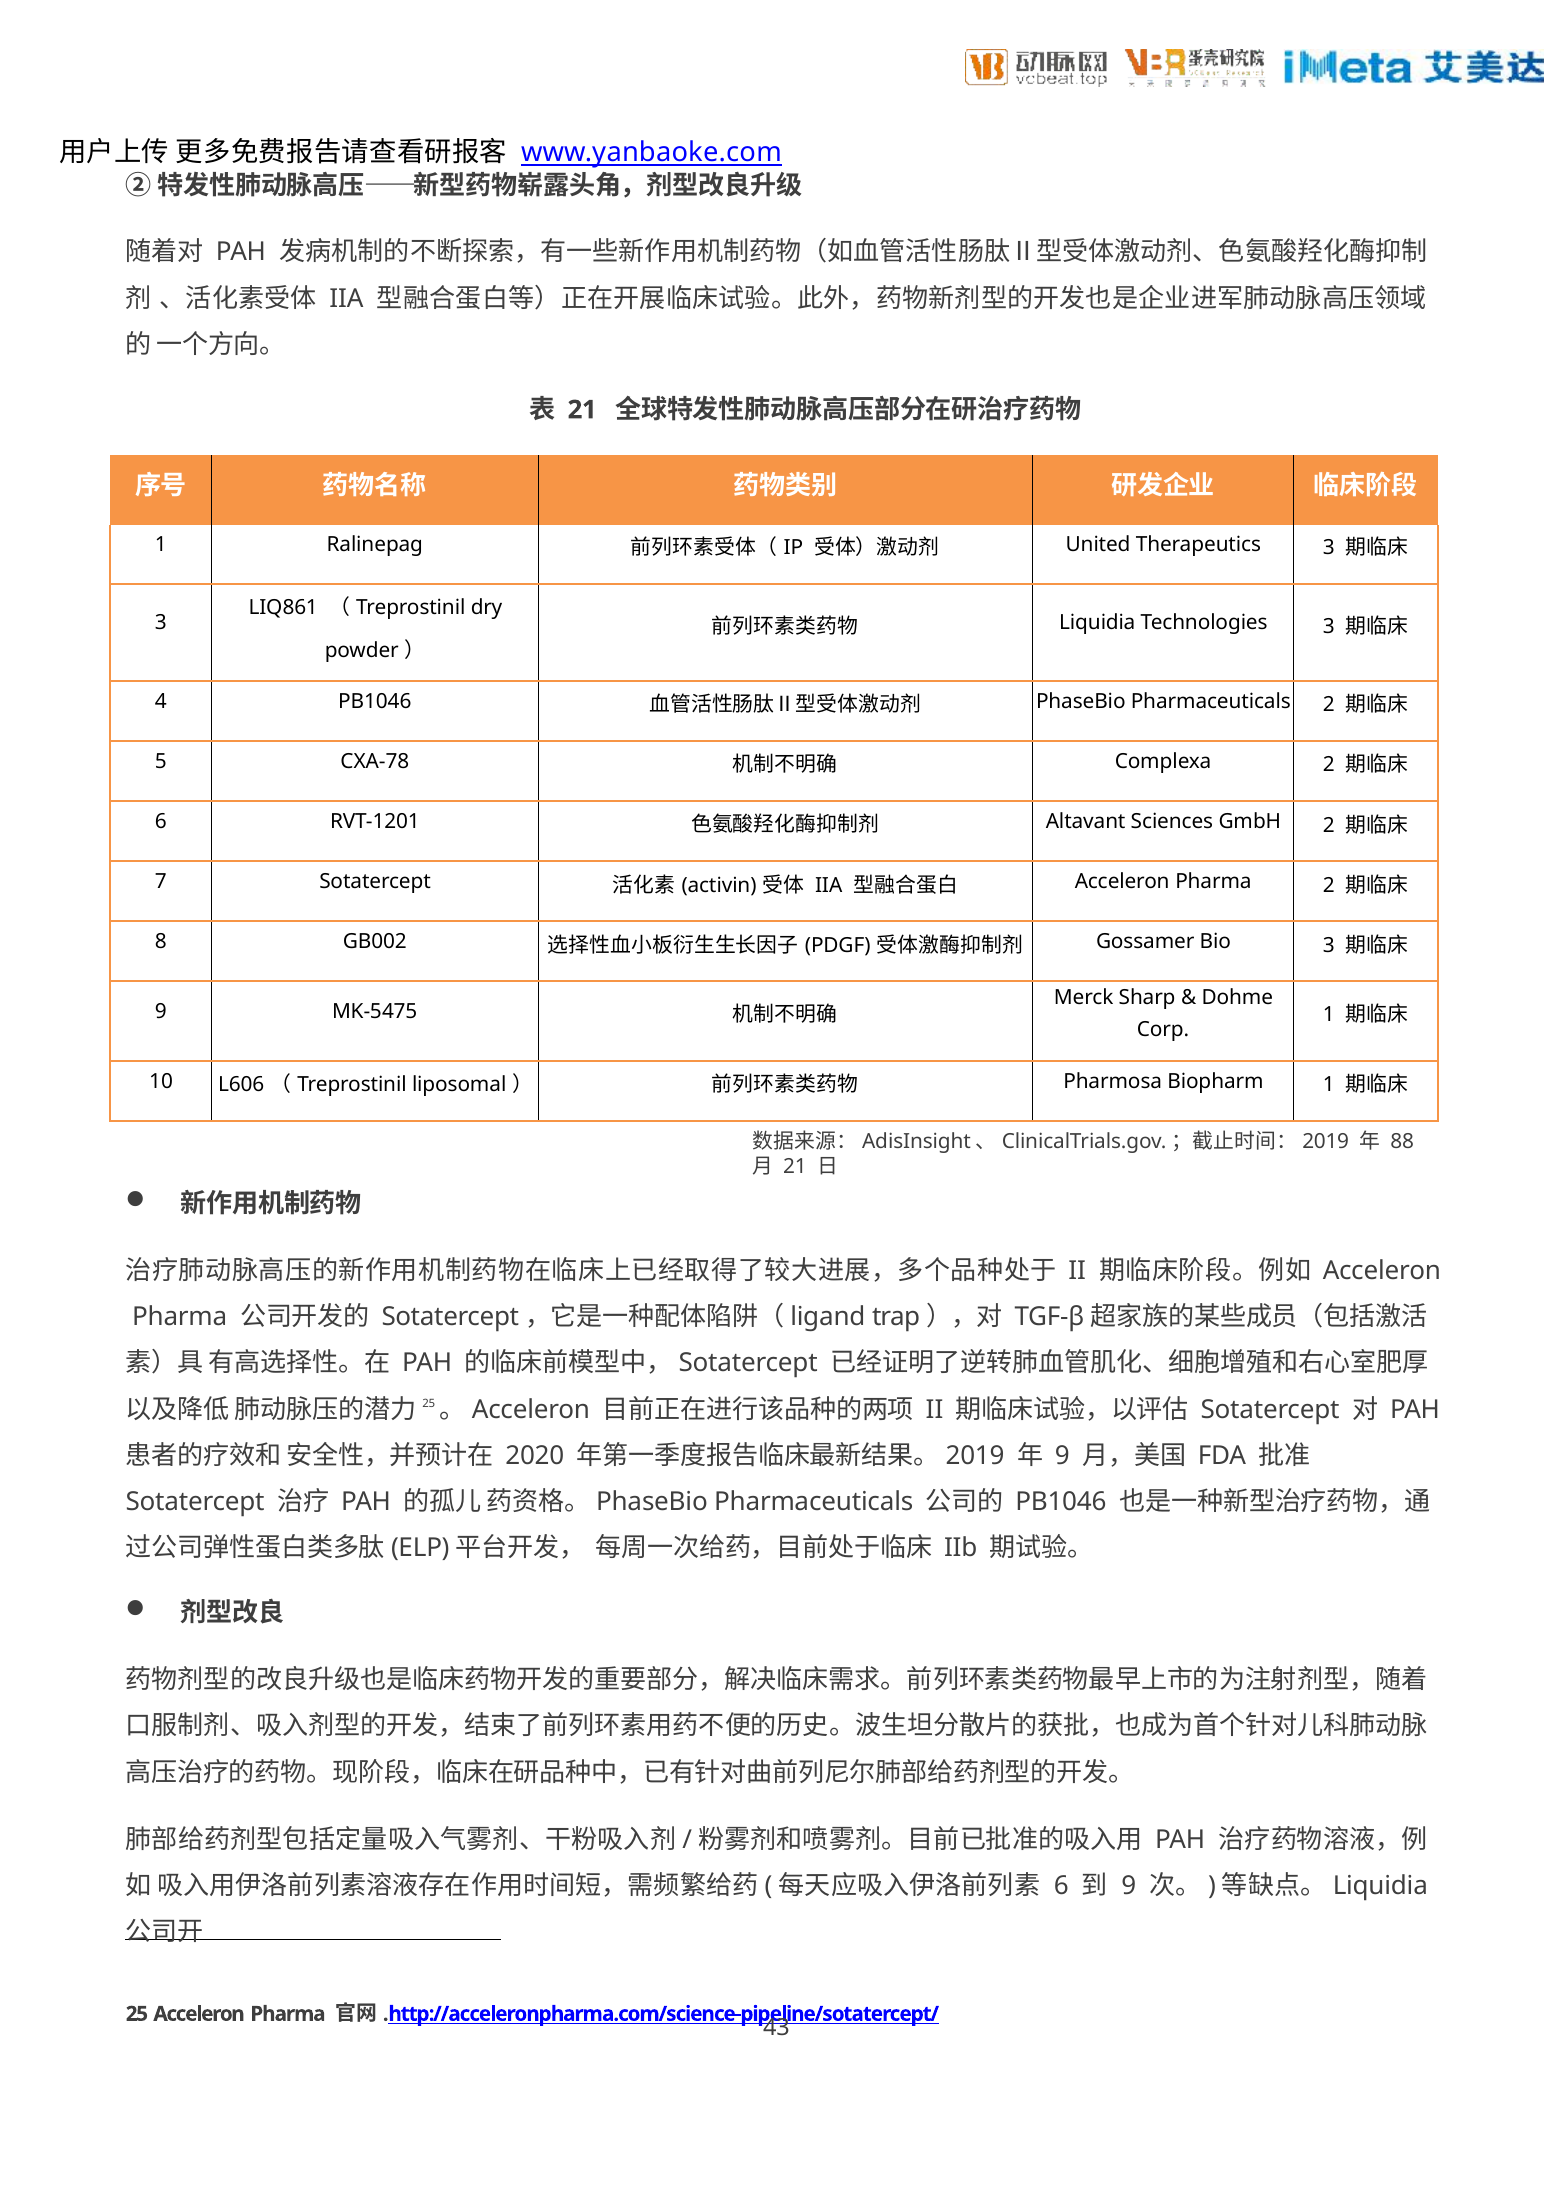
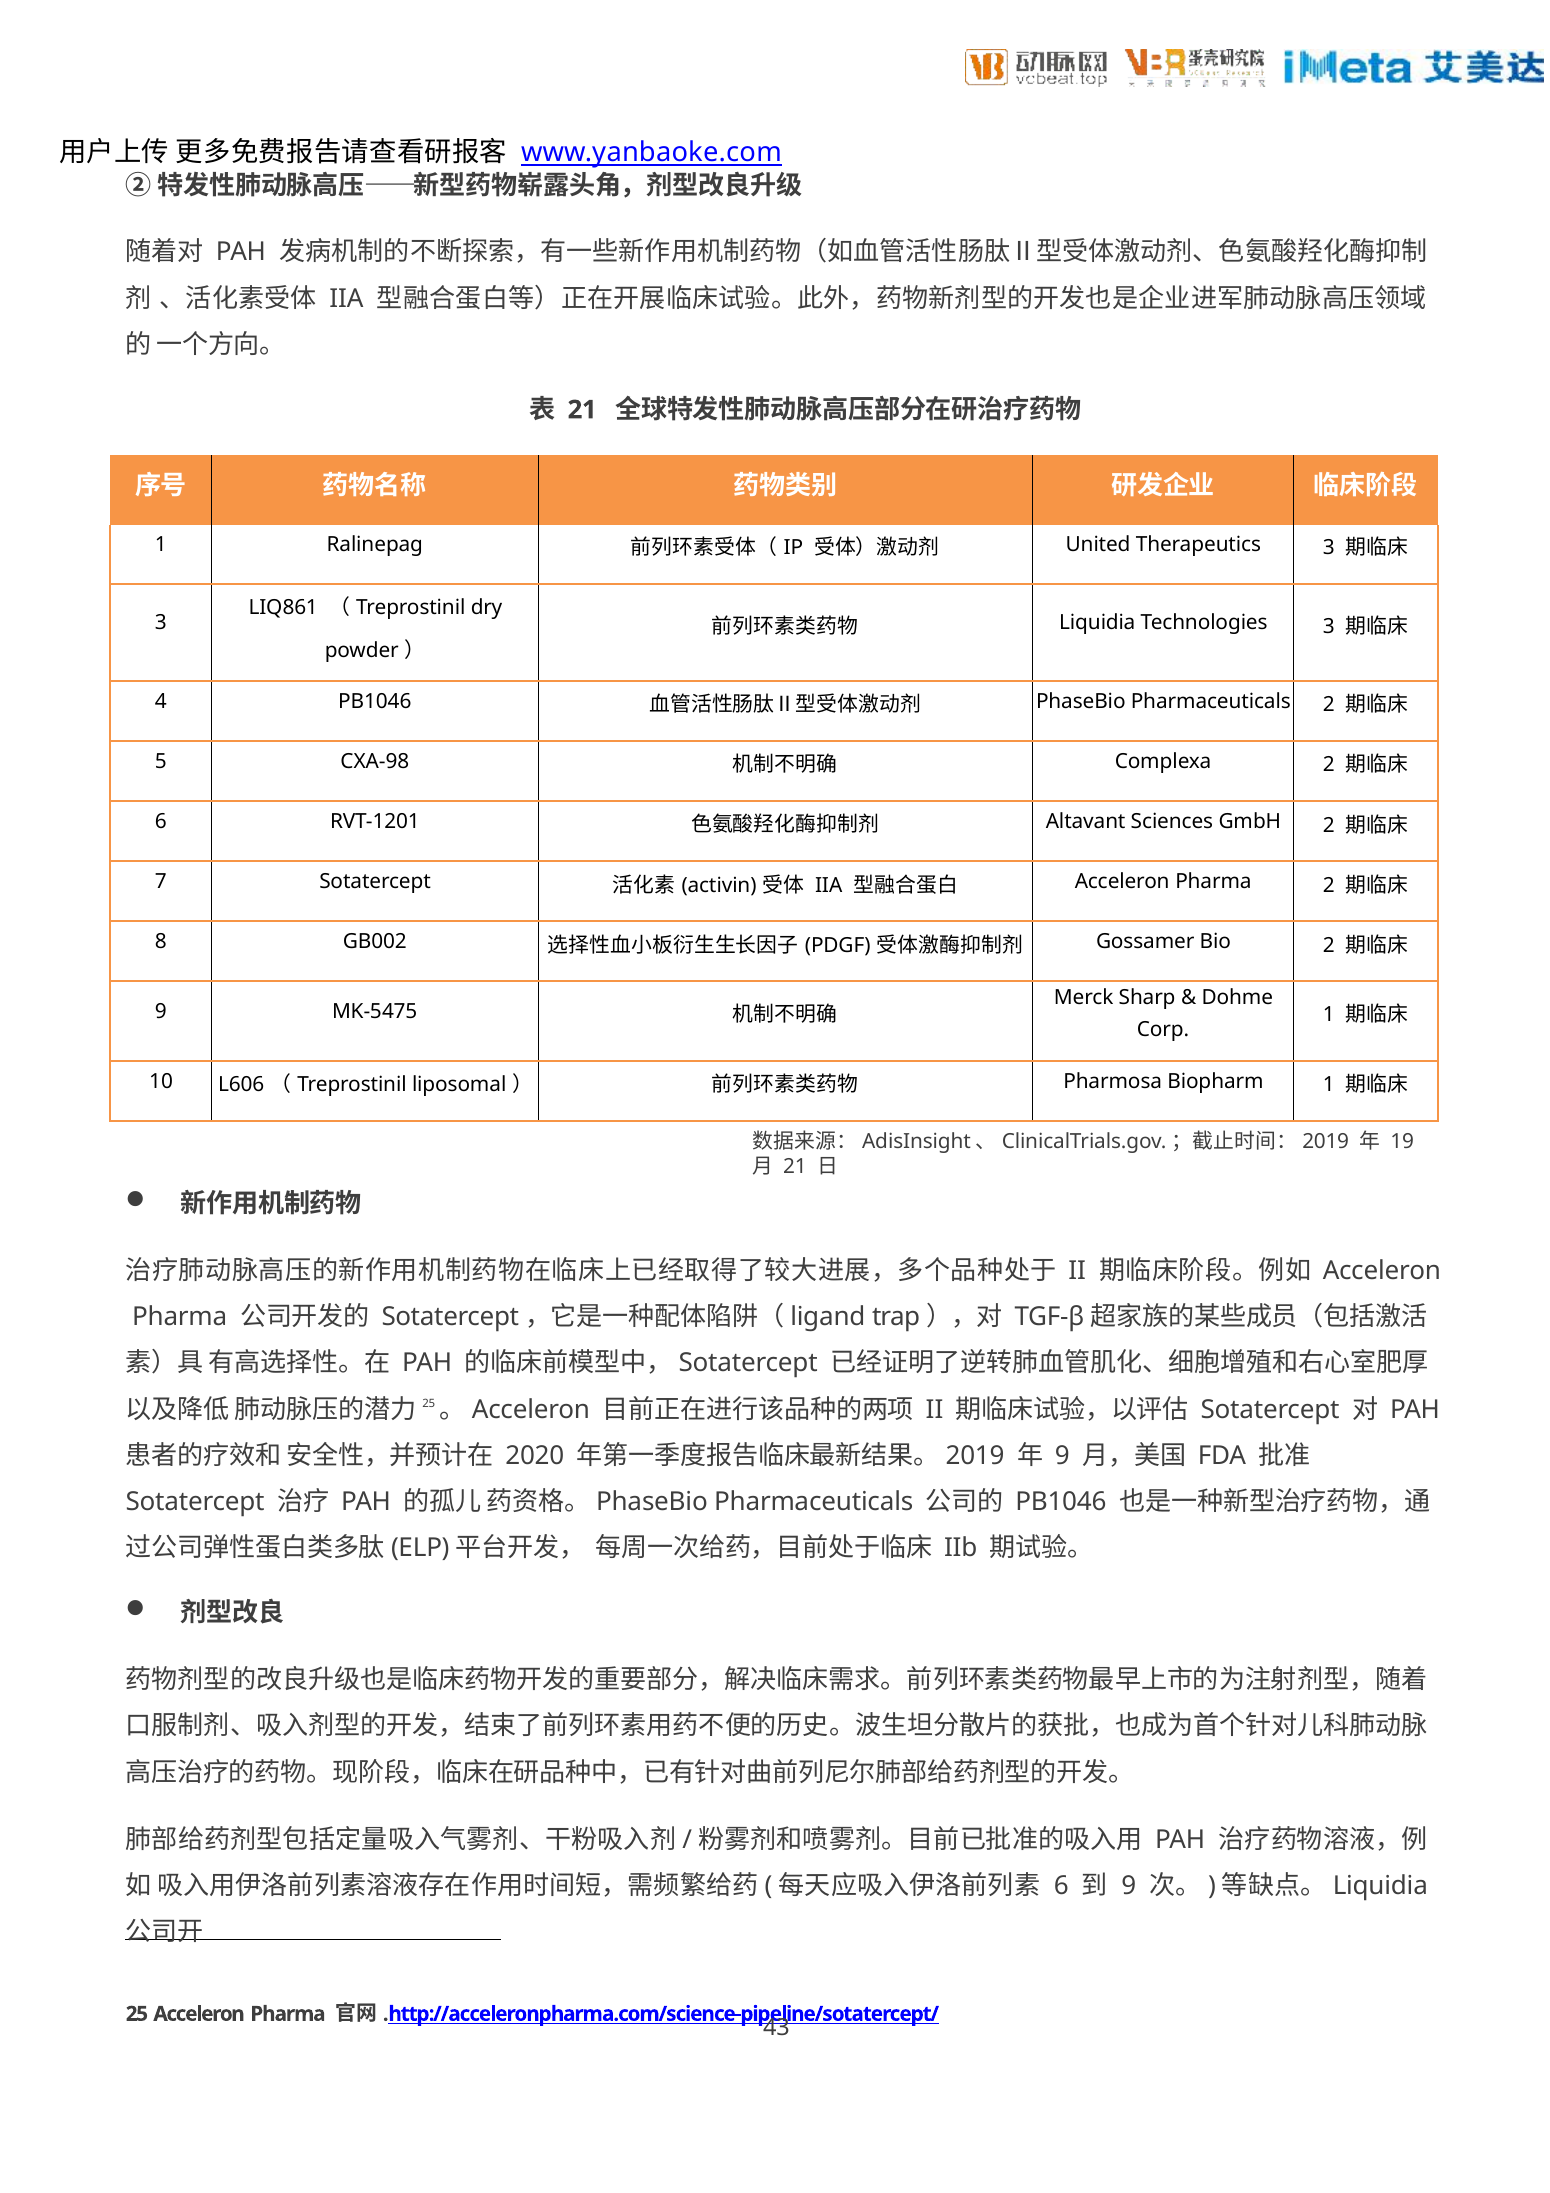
CXA-78: CXA-78 -> CXA-98 (375, 762)
Bio 3: 3 -> 2 (1329, 946)
88: 88 -> 19 (1402, 1142)
